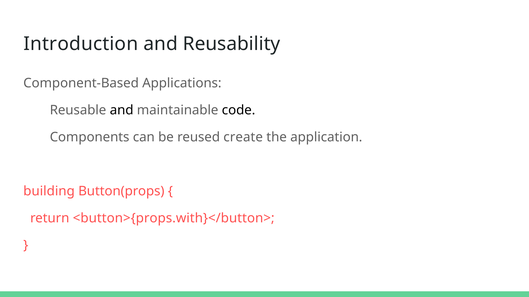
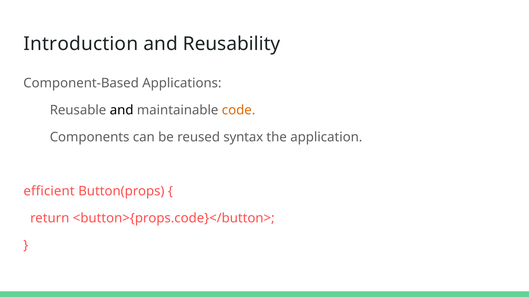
code colour: black -> orange (239, 110)
create: create -> syntax (243, 137)
building: building -> efficient (49, 191)
<button>{props.with}</button>: <button>{props.with}</button> -> <button>{props.code}</button> (174, 218)
